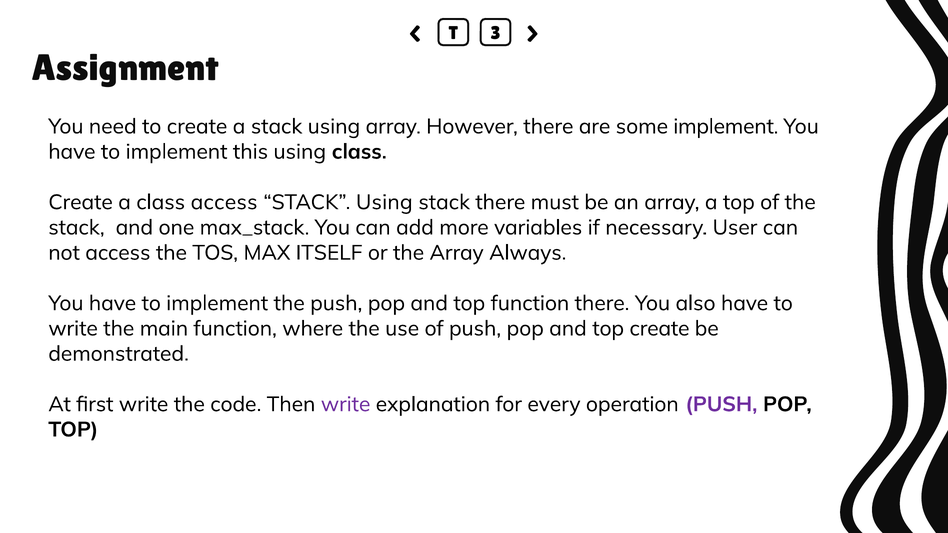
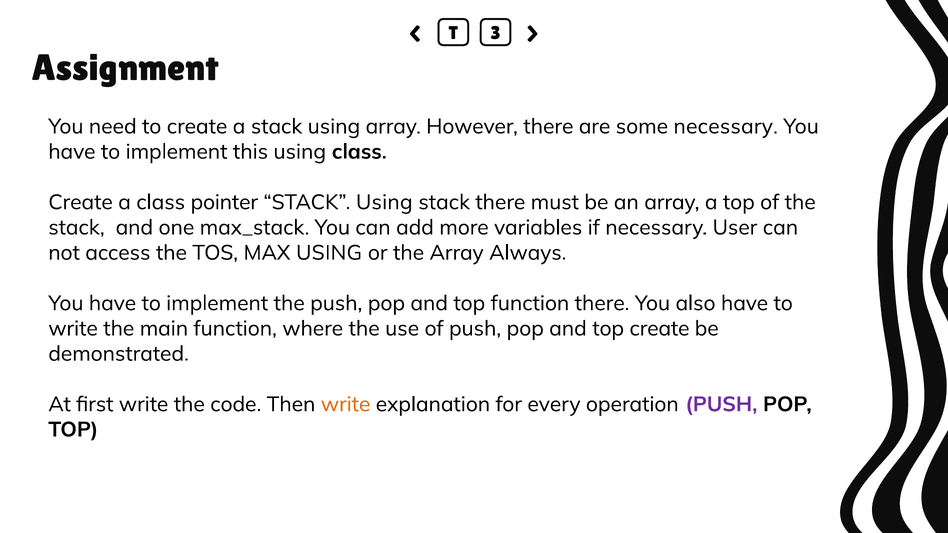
some implement: implement -> necessary (726, 127)
class access: access -> pointer (224, 202)
MAX ITSELF: ITSELF -> USING (329, 253)
write colour: purple -> orange (346, 405)
